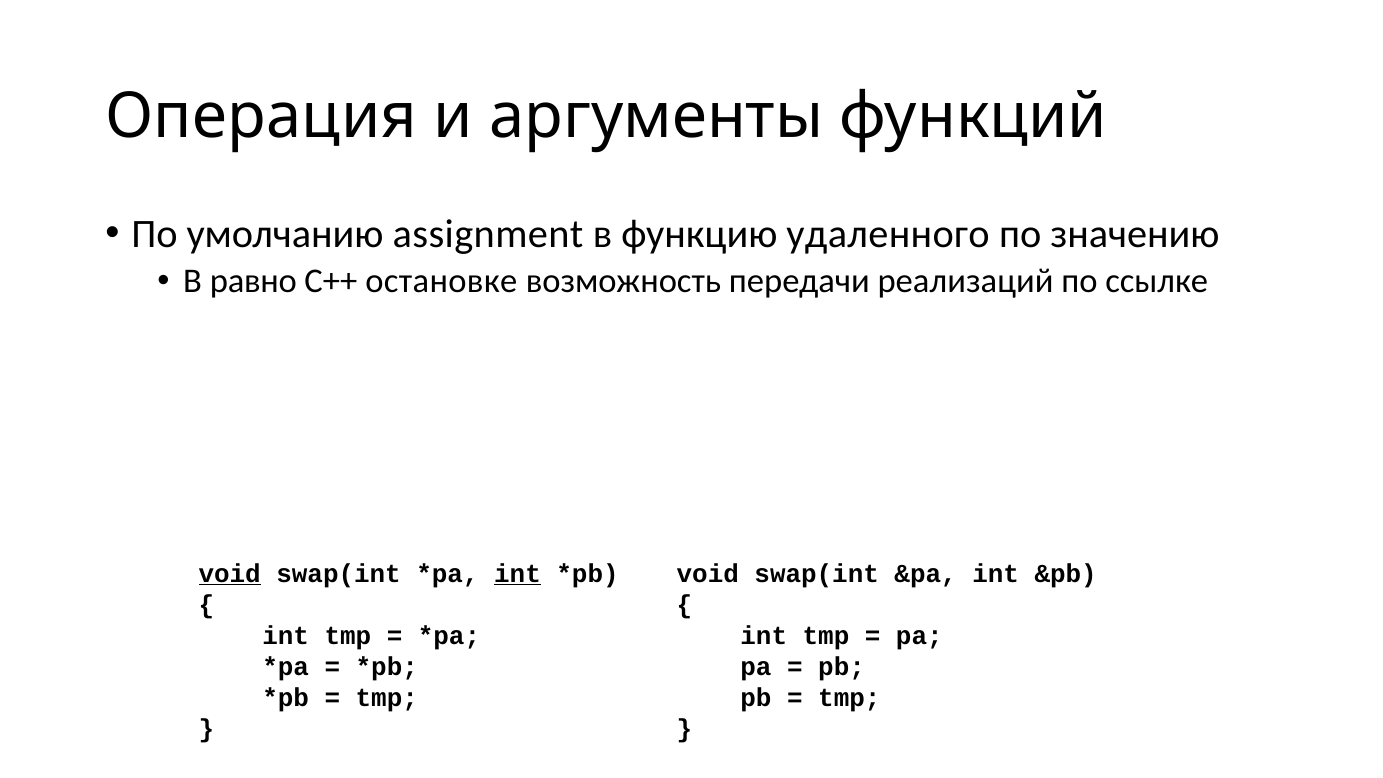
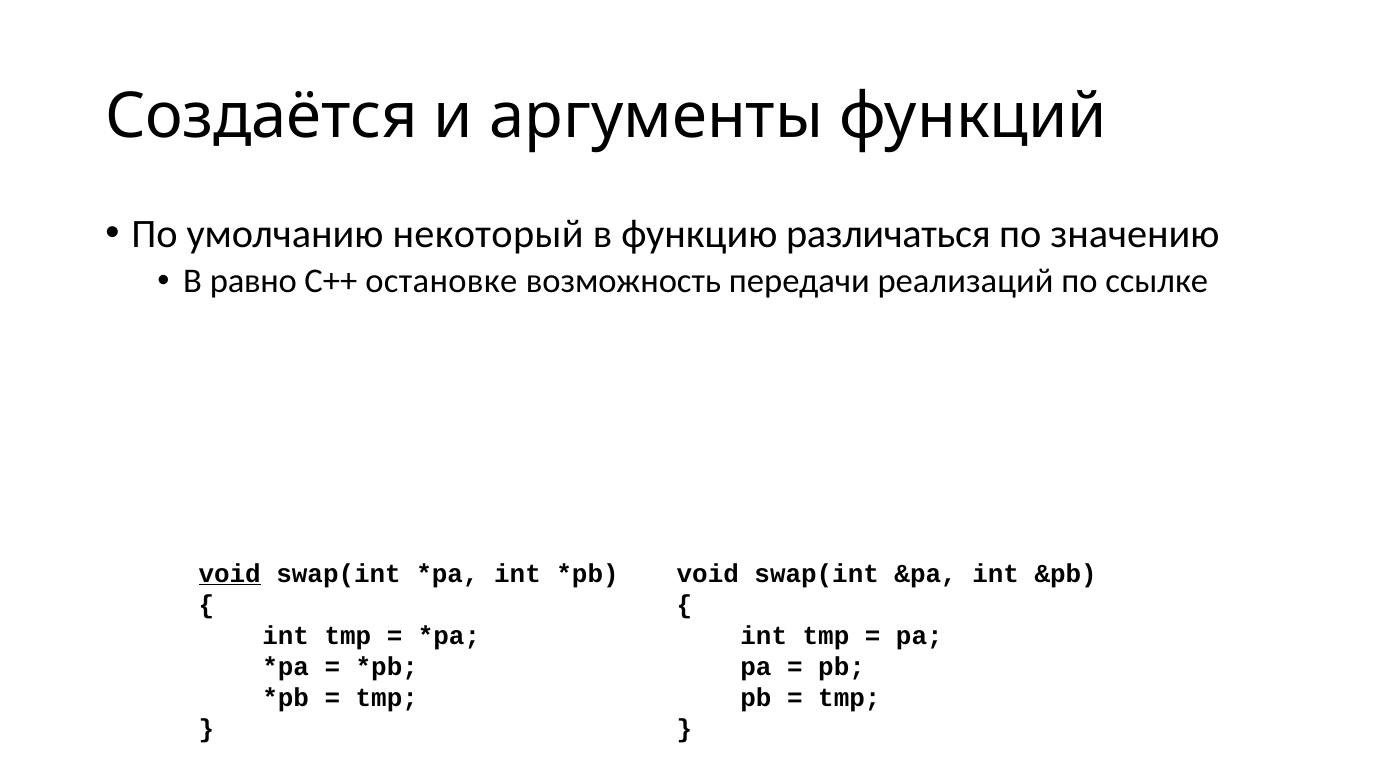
Операция: Операция -> Создаётся (262, 116)
assignment: assignment -> некоторый (488, 234)
удаленного: удаленного -> различаться (888, 234)
int underline: present -> none (517, 573)
